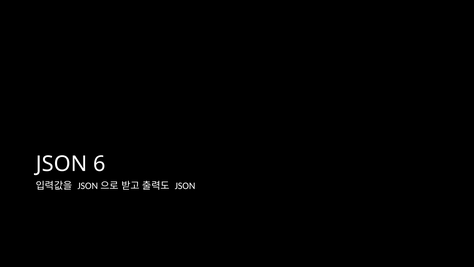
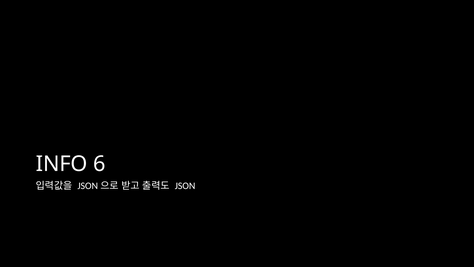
JSON: JSON -> INFO (62, 164)
